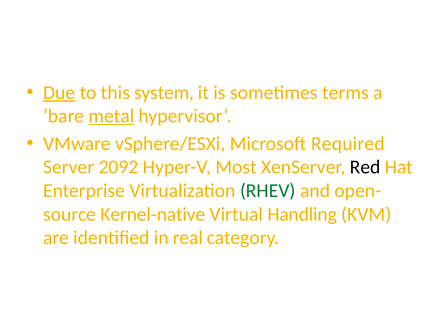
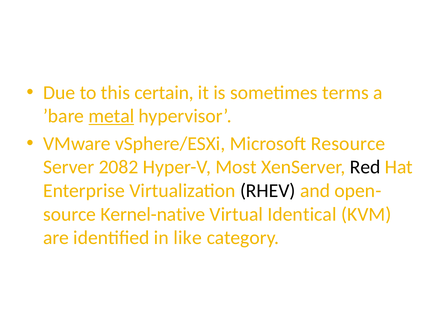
Due underline: present -> none (59, 93)
system: system -> certain (164, 93)
Required: Required -> Resource (348, 144)
2092: 2092 -> 2082 (119, 167)
RHEV colour: green -> black (268, 191)
Handling: Handling -> Identical (302, 215)
real: real -> like (188, 238)
